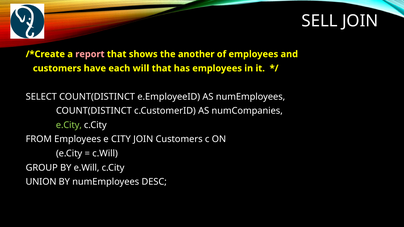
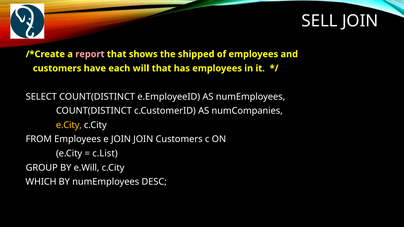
another: another -> shipped (196, 54)
e.City colour: light green -> yellow (69, 125)
e CITY: CITY -> JOIN (121, 139)
c.Will: c.Will -> c.List (105, 154)
UNION: UNION -> WHICH (41, 182)
